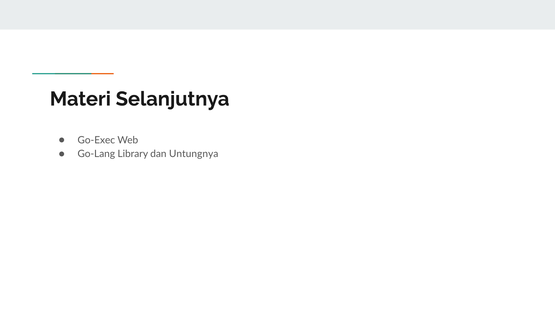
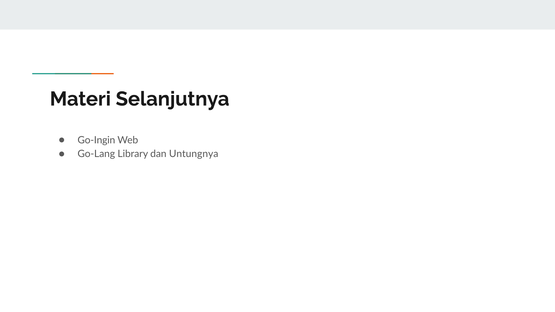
Go-Exec: Go-Exec -> Go-Ingin (96, 140)
